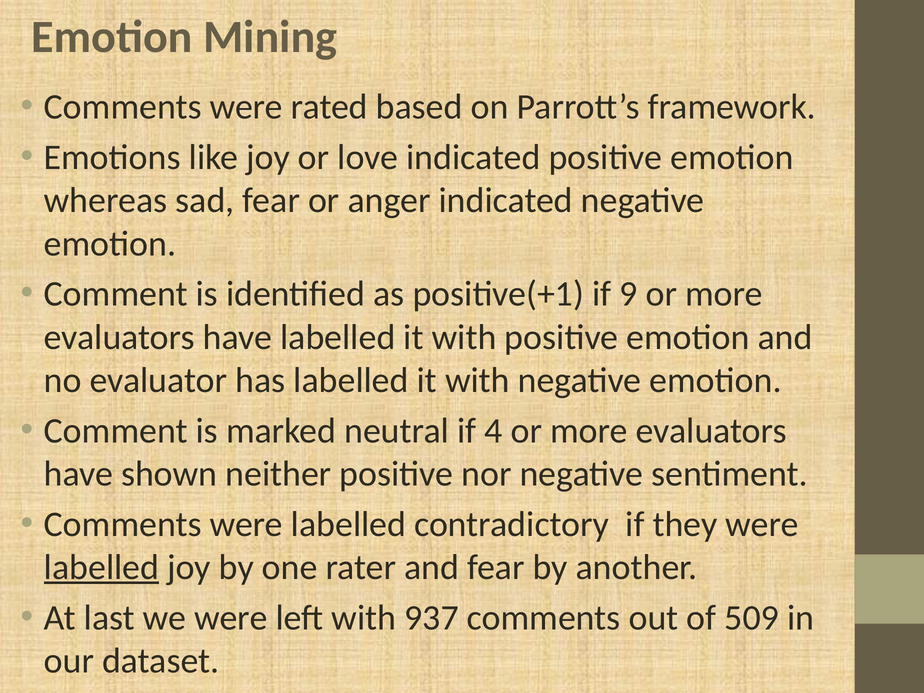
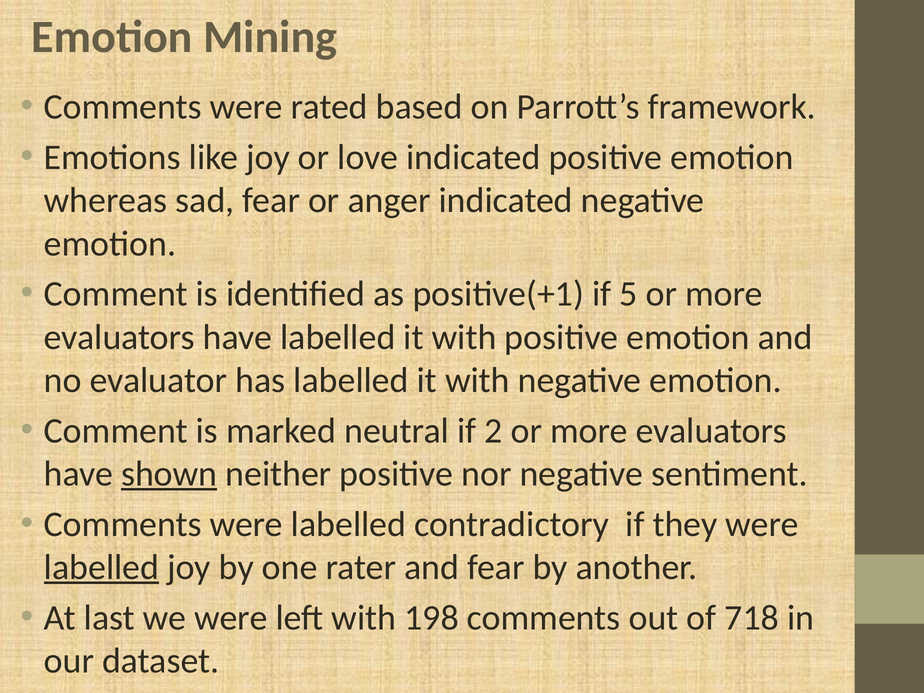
9: 9 -> 5 (628, 294)
4: 4 -> 2 (493, 431)
shown underline: none -> present (169, 474)
937: 937 -> 198 (432, 618)
509: 509 -> 718 (752, 618)
